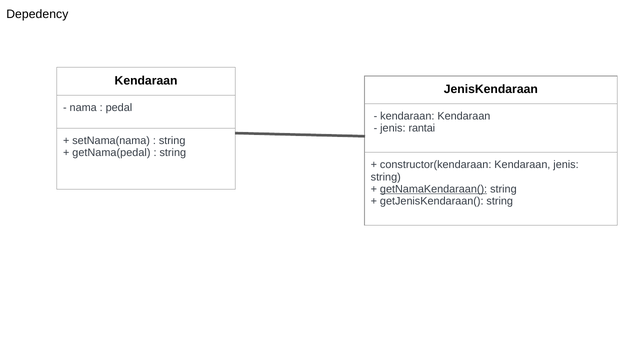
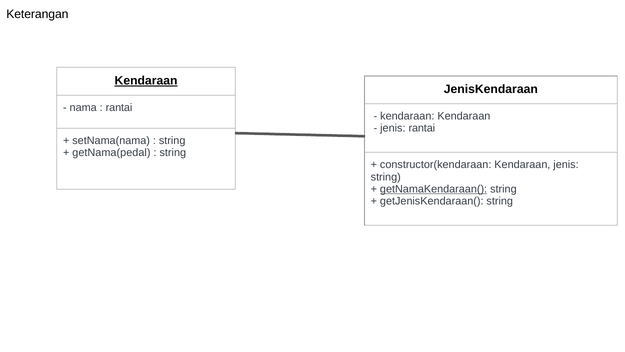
Depedency: Depedency -> Keterangan (37, 14)
Kendaraan underline: none -> present (146, 81)
pedal: pedal -> rantai (119, 107)
